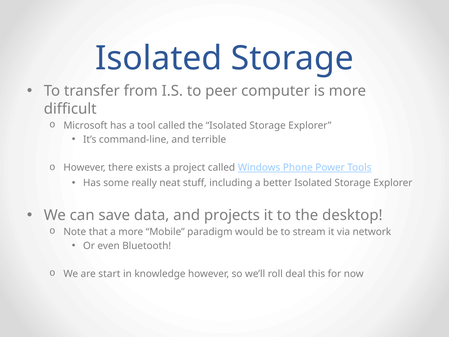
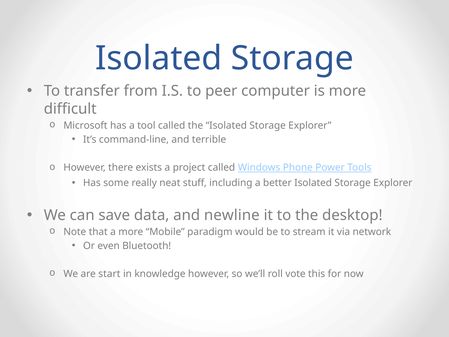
projects: projects -> newline (232, 215)
deal: deal -> vote (295, 274)
